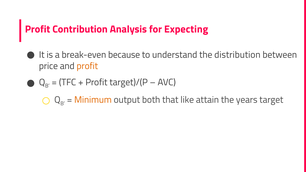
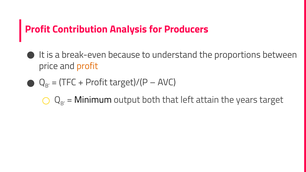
Expecting: Expecting -> Producers (186, 29)
distribution: distribution -> proportions (237, 55)
Minimum colour: orange -> black (93, 100)
like: like -> left (187, 100)
